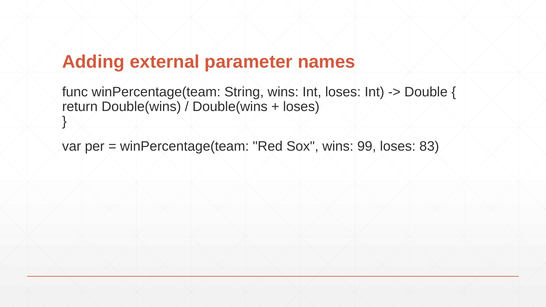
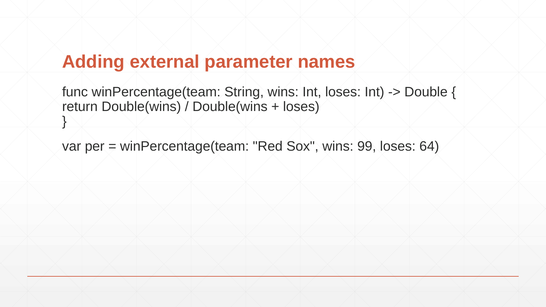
83: 83 -> 64 (429, 146)
